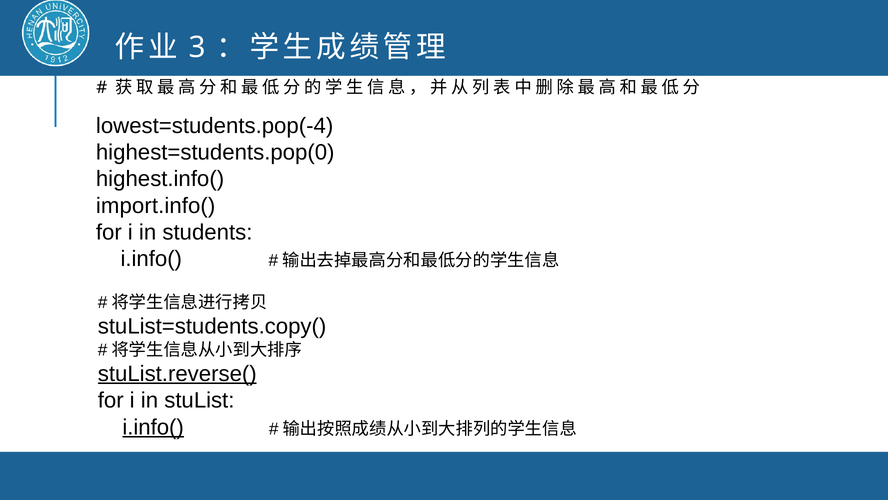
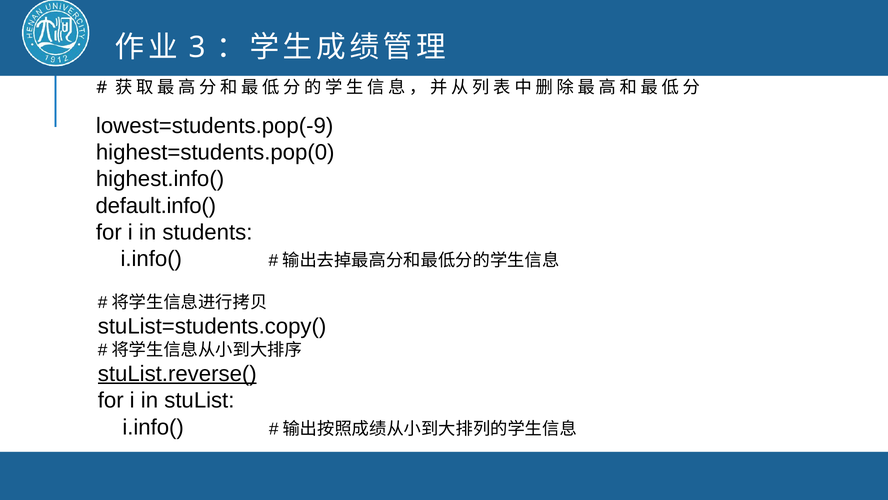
lowest=students.pop(-4: lowest=students.pop(-4 -> lowest=students.pop(-9 (215, 126)
import.info(: import.info( -> default.info( (156, 206)
i.info( underline: present -> none (153, 427)
